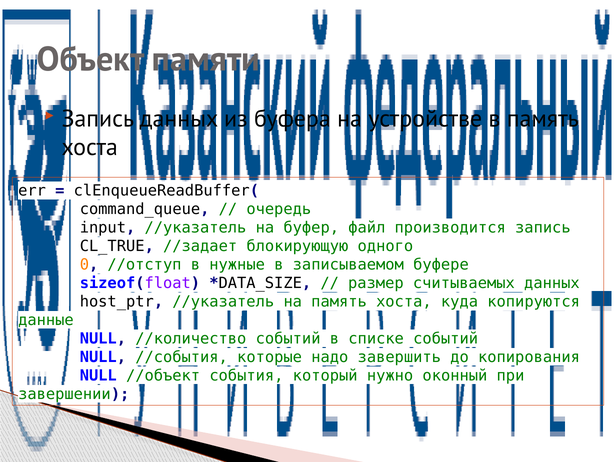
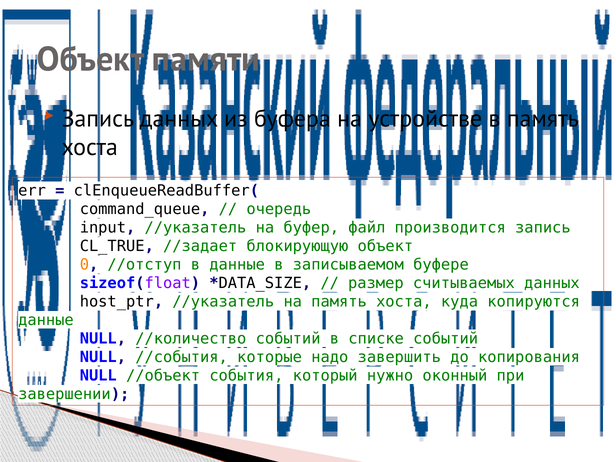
блокирующую одного: одного -> объект (385, 246)
в нужные: нужные -> данные (237, 265)
